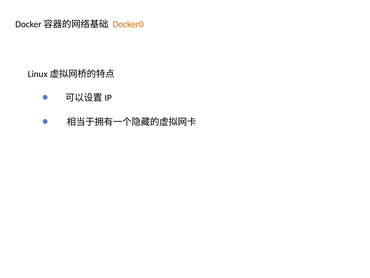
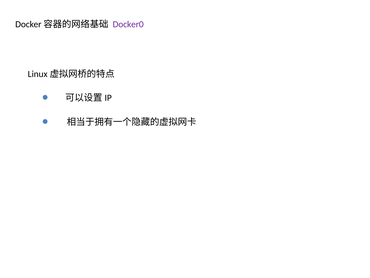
Docker0 colour: orange -> purple (128, 24)
